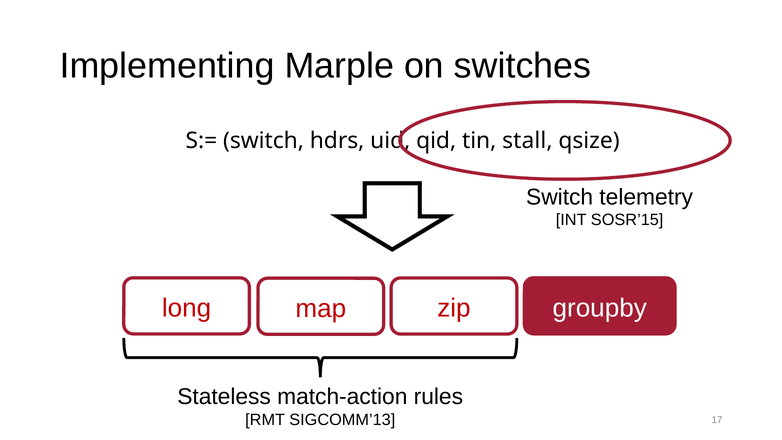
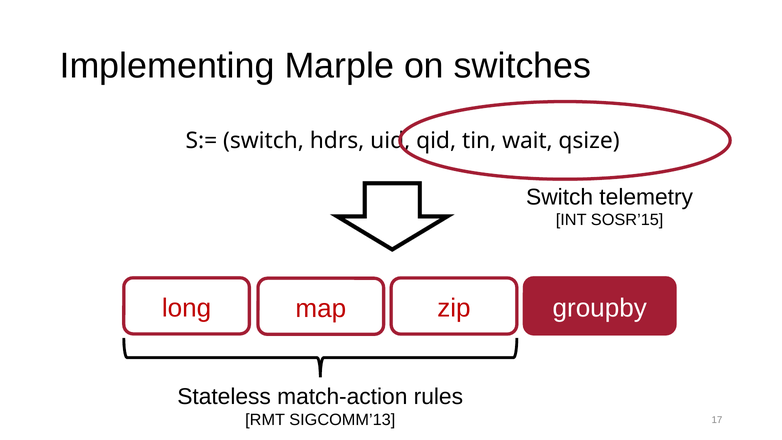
stall: stall -> wait (527, 141)
